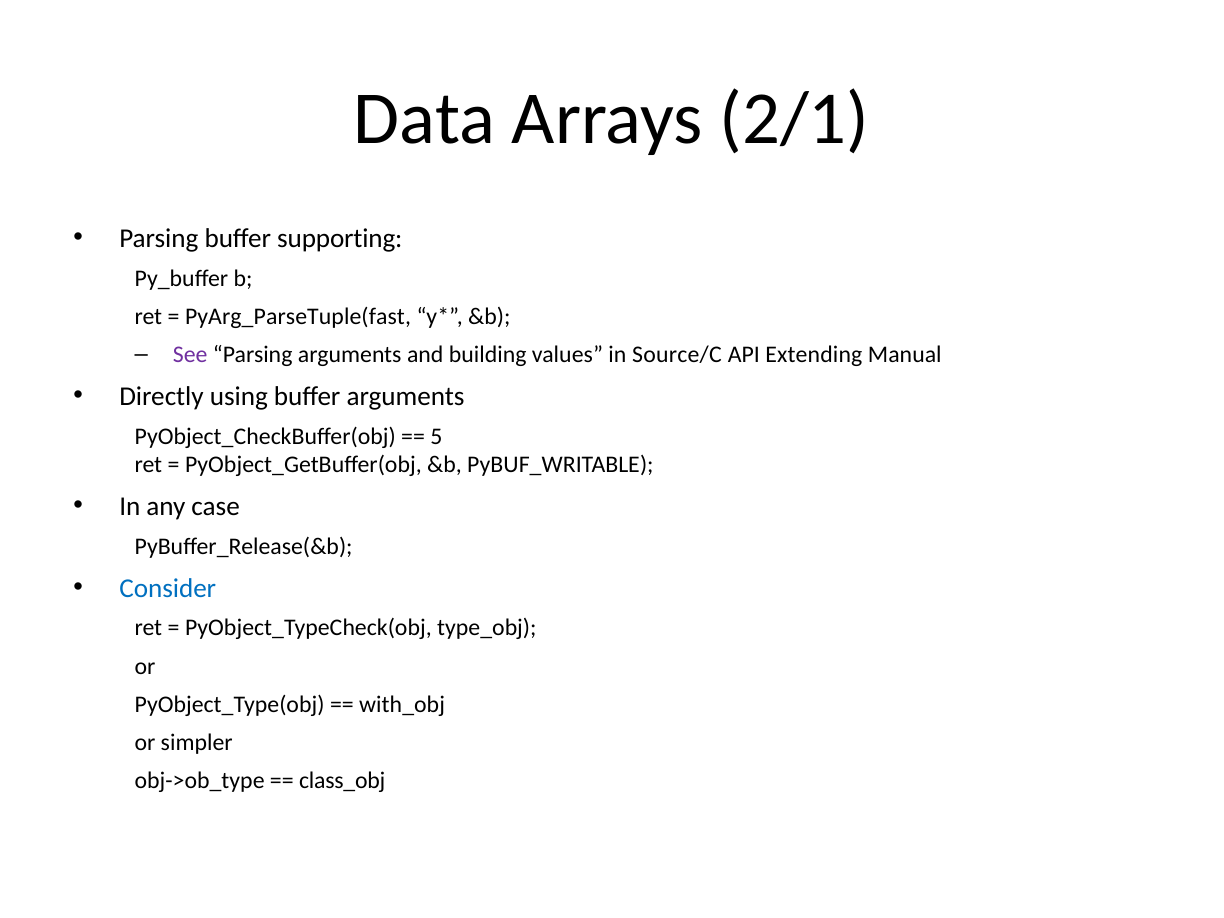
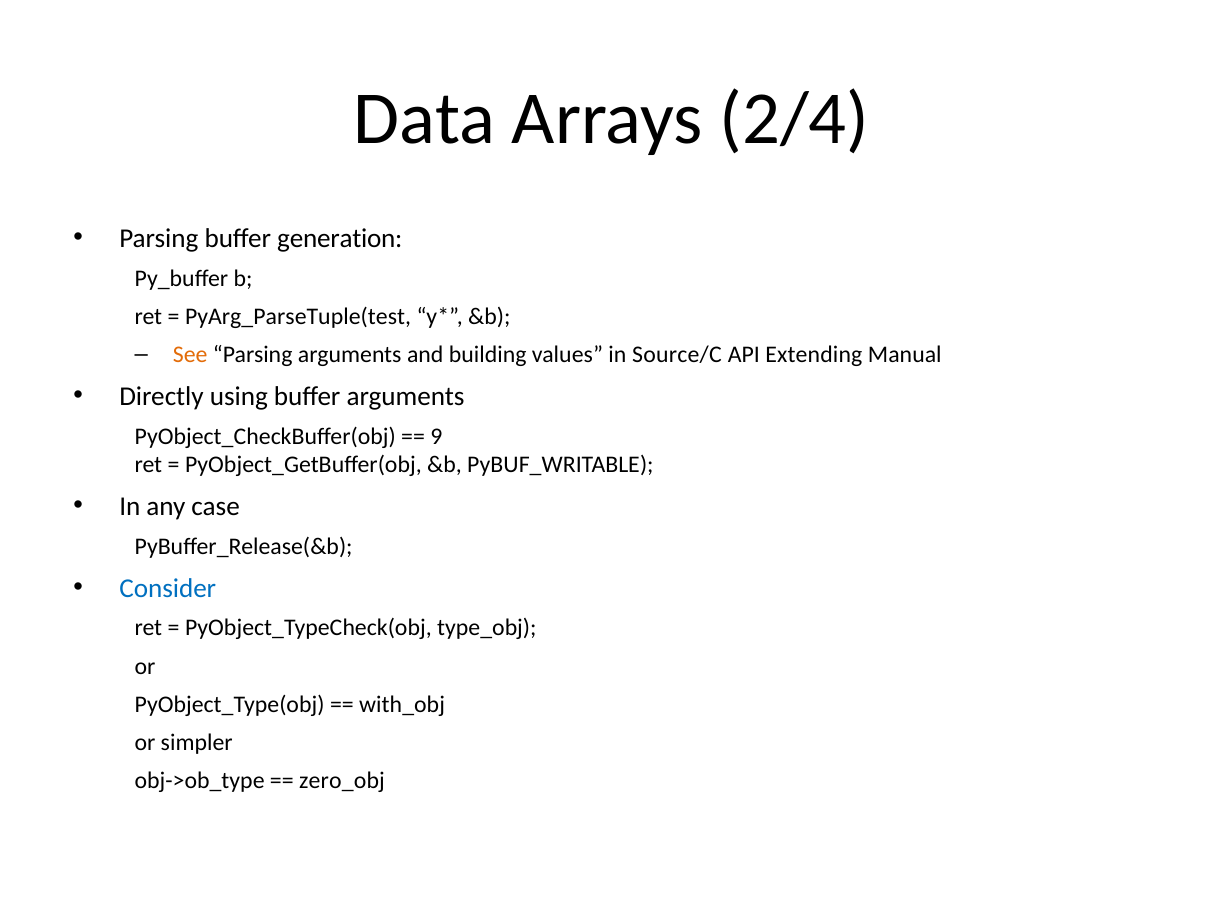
2/1: 2/1 -> 2/4 (794, 118)
supporting: supporting -> generation (340, 239)
PyArg_ParseTuple(fast: PyArg_ParseTuple(fast -> PyArg_ParseTuple(test (298, 317)
See colour: purple -> orange (190, 355)
5: 5 -> 9 (436, 436)
class_obj: class_obj -> zero_obj (342, 781)
